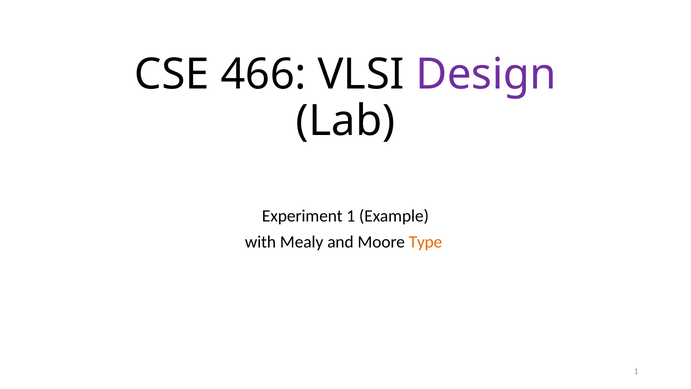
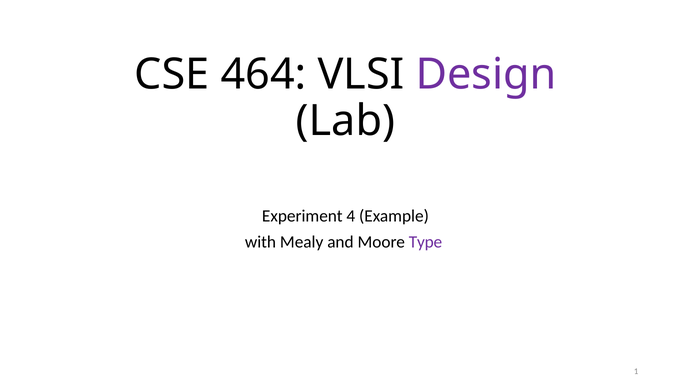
466: 466 -> 464 (263, 74)
Experiment 1: 1 -> 4 (351, 216)
Type colour: orange -> purple (426, 242)
